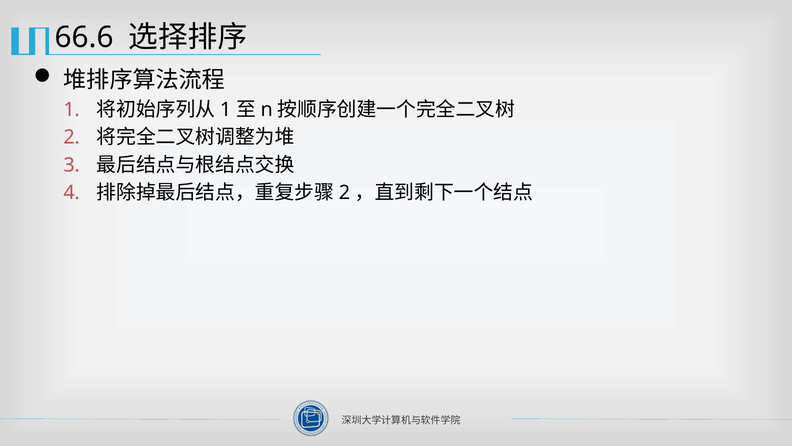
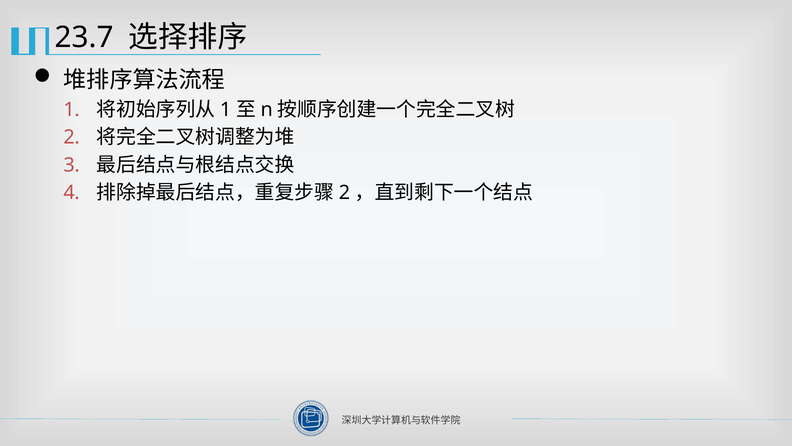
66.6: 66.6 -> 23.7 (84, 37)
